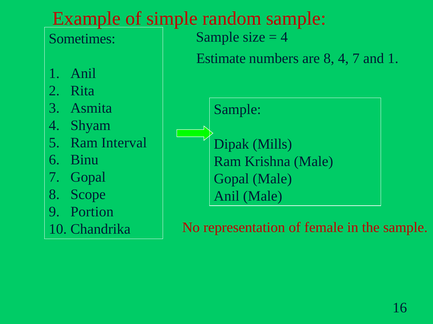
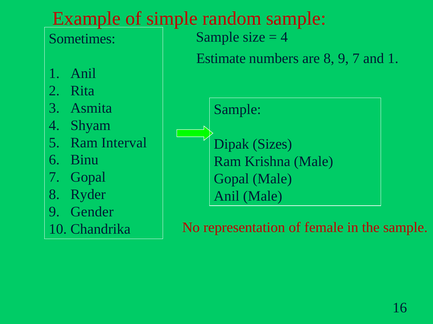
8 4: 4 -> 9 (343, 59)
Mills: Mills -> Sizes (272, 144)
Scope: Scope -> Ryder (88, 195)
Portion: Portion -> Gender (92, 212)
